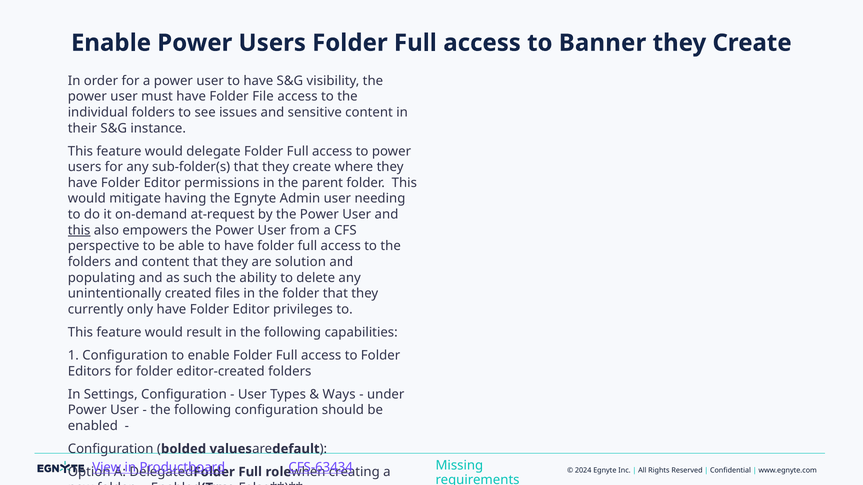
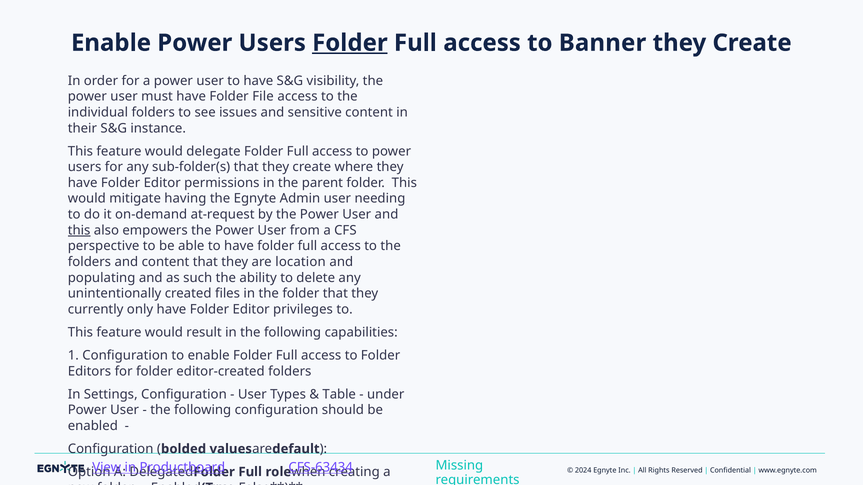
Folder underline: none -> present (350, 43)
solution: solution -> location (301, 262)
Ways: Ways -> Table (339, 395)
